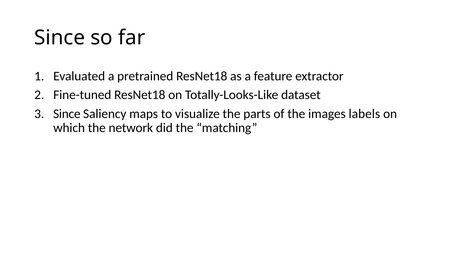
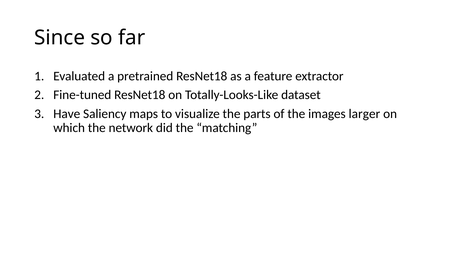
Since: Since -> Have (67, 114)
labels: labels -> larger (364, 114)
